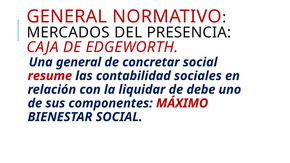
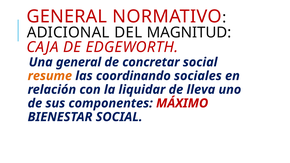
MERCADOS: MERCADOS -> ADICIONAL (68, 33)
PRESENCIA: PRESENCIA -> MAGNITUD (189, 33)
resume colour: red -> orange (50, 76)
contabilidad: contabilidad -> coordinando (133, 76)
debe: debe -> lleva (201, 90)
